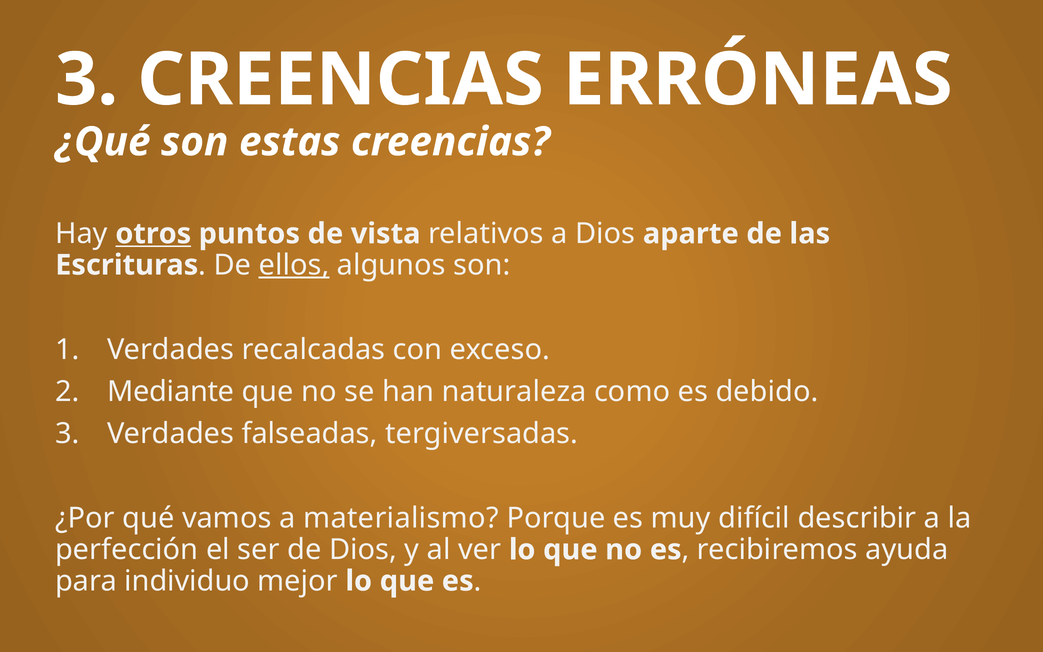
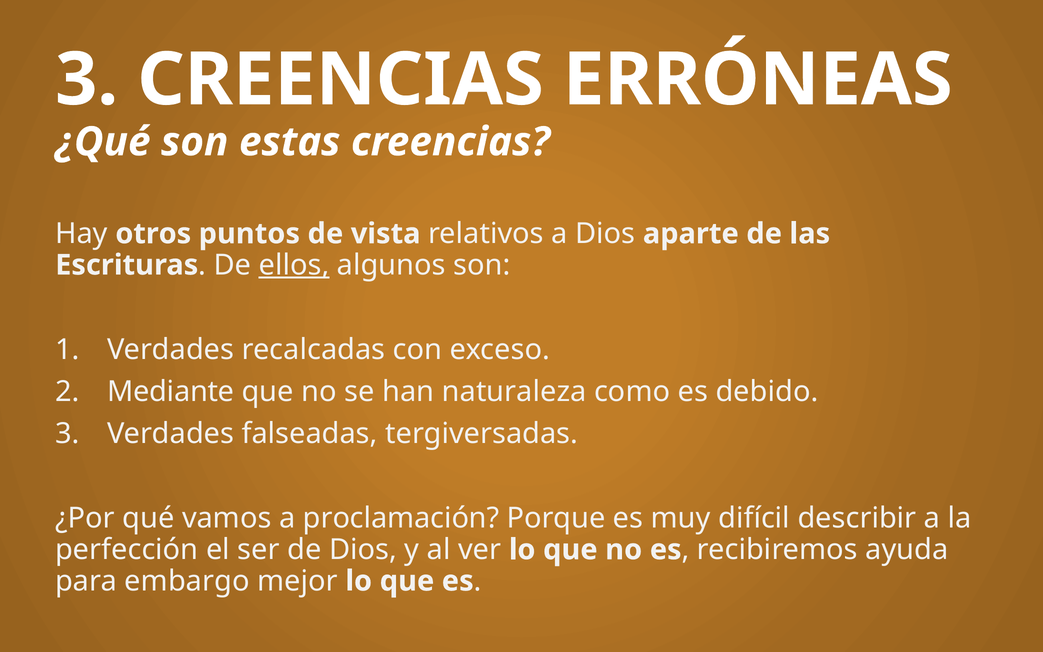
otros underline: present -> none (153, 234)
materialismo: materialismo -> proclamación (401, 518)
individuo: individuo -> embargo (187, 581)
